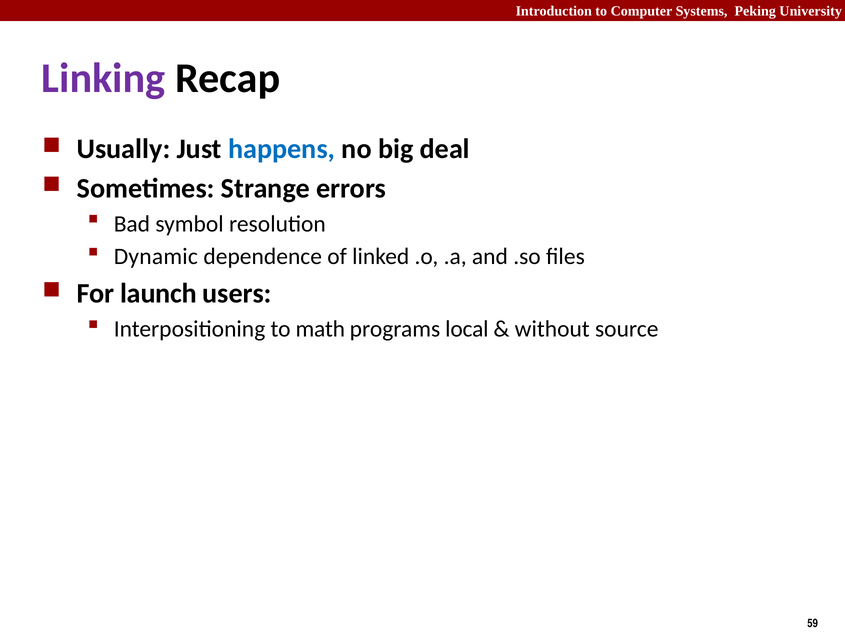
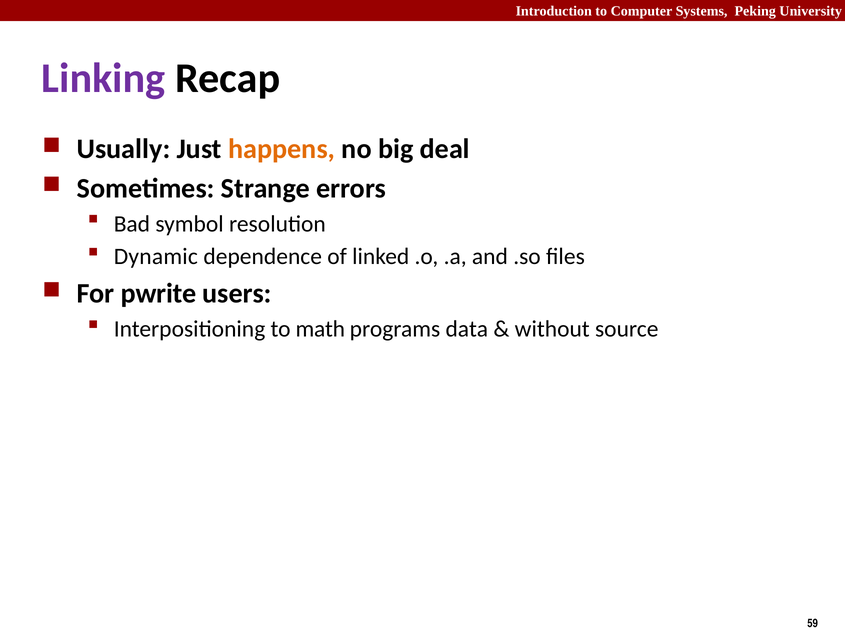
happens colour: blue -> orange (282, 149)
launch: launch -> pwrite (159, 294)
local: local -> data (467, 329)
